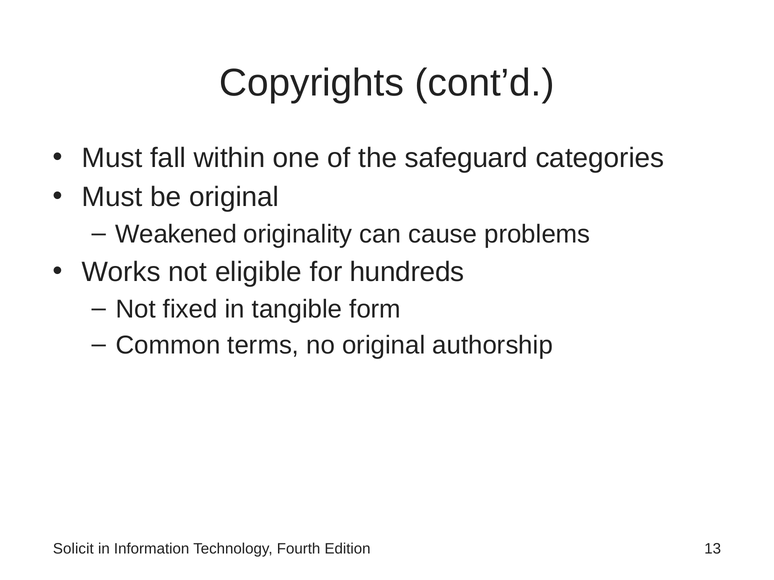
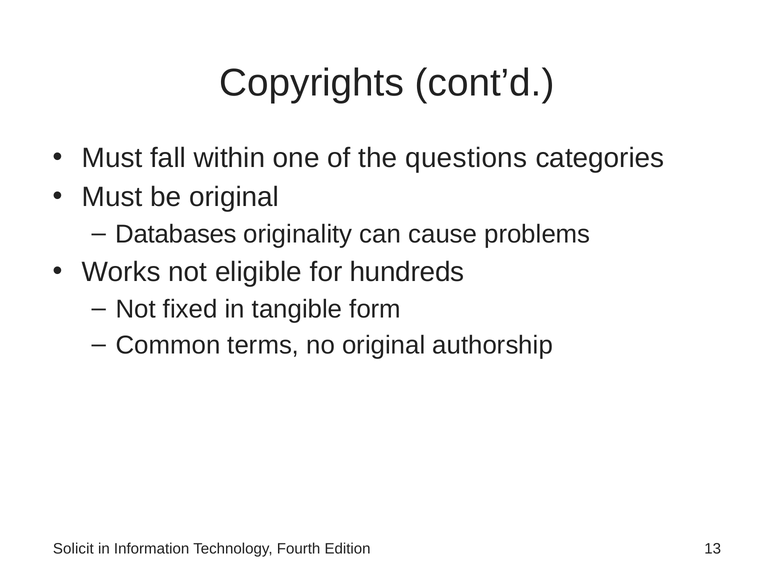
safeguard: safeguard -> questions (466, 158)
Weakened: Weakened -> Databases (176, 234)
